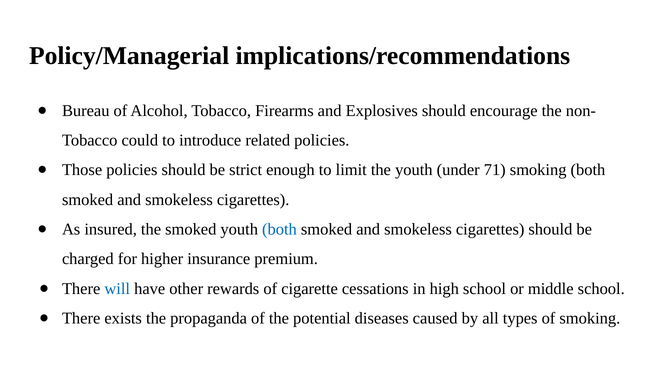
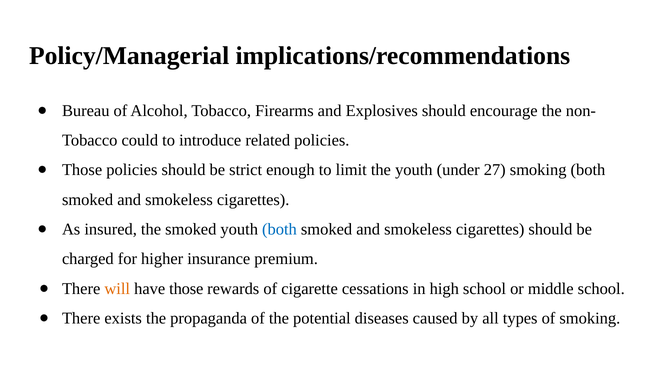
71: 71 -> 27 (495, 170)
will colour: blue -> orange (117, 288)
have other: other -> those (186, 288)
